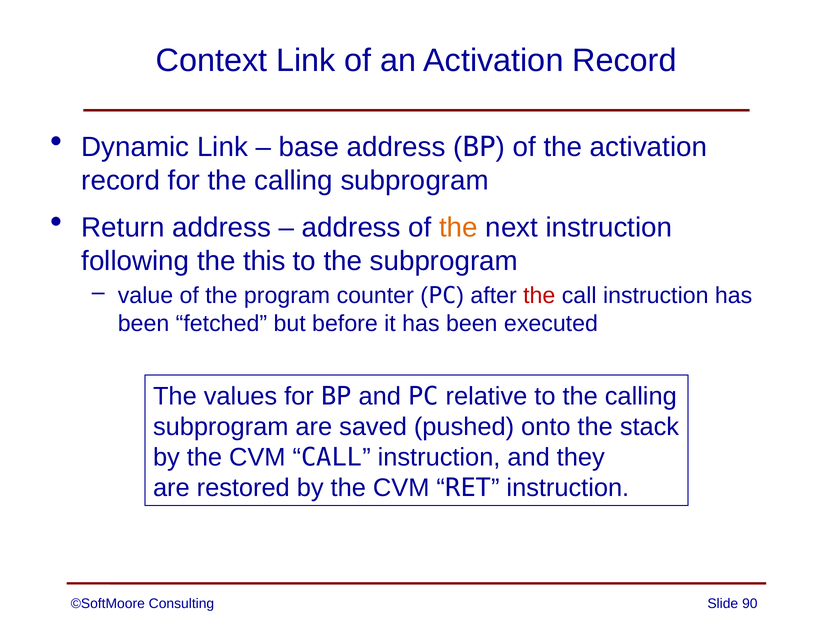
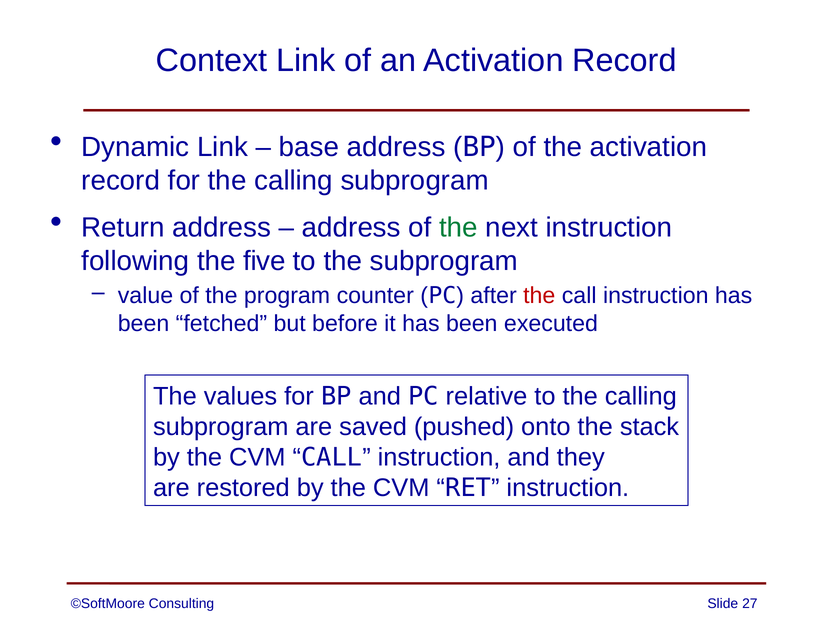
the colour: orange -> green (459, 228)
this: this -> five (264, 261)
90: 90 -> 27 (750, 604)
